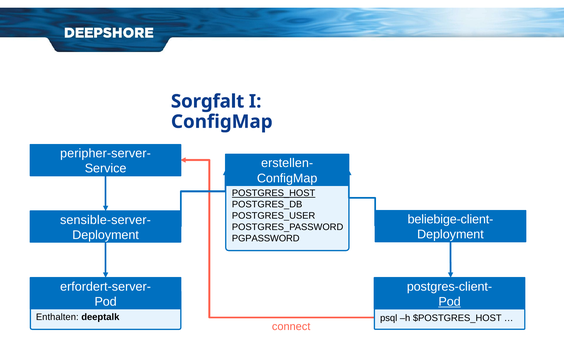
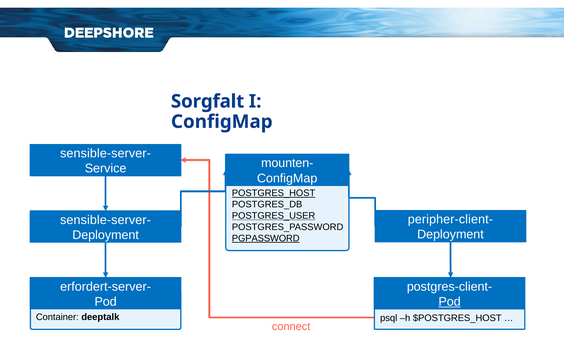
peripher-server-: peripher-server- -> sensible-server- (105, 153)
erstellen-: erstellen- -> mounten- (287, 163)
POSTGRES_USER underline: none -> present (274, 216)
beliebige-client-: beliebige-client- -> peripher-client- (450, 219)
PGPASSWORD underline: none -> present (266, 238)
Enthalten: Enthalten -> Container (57, 316)
